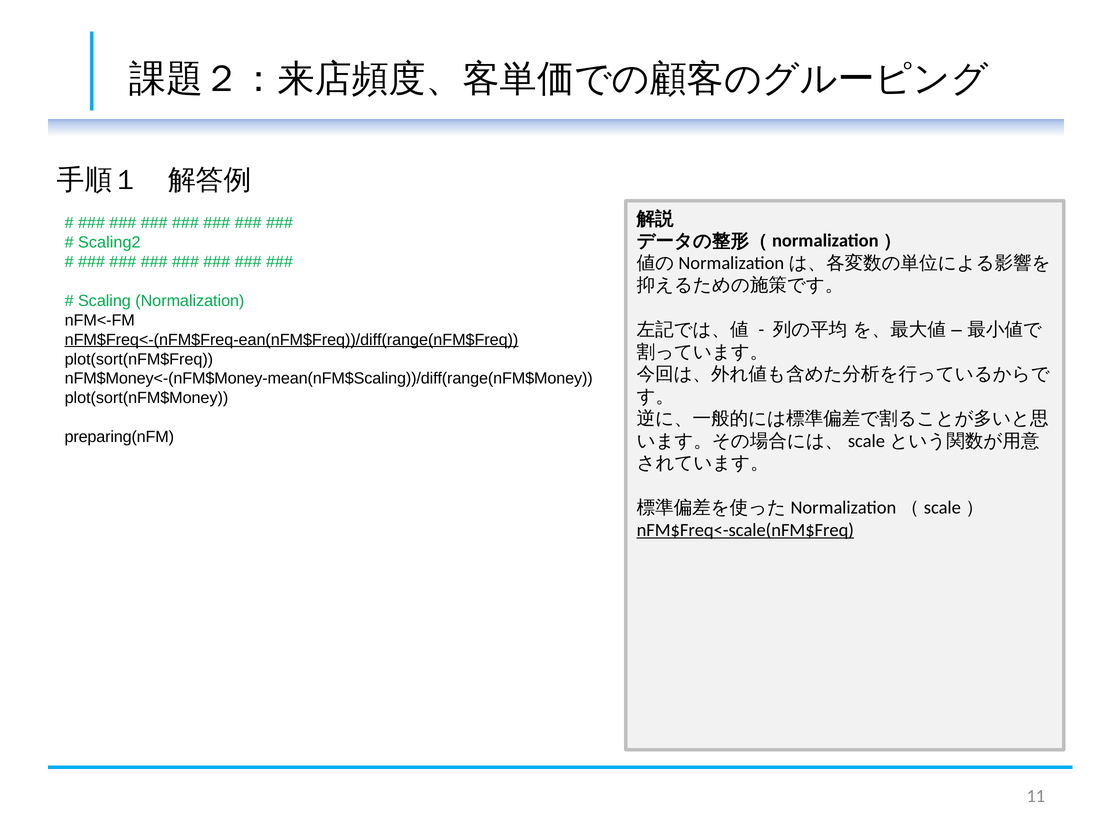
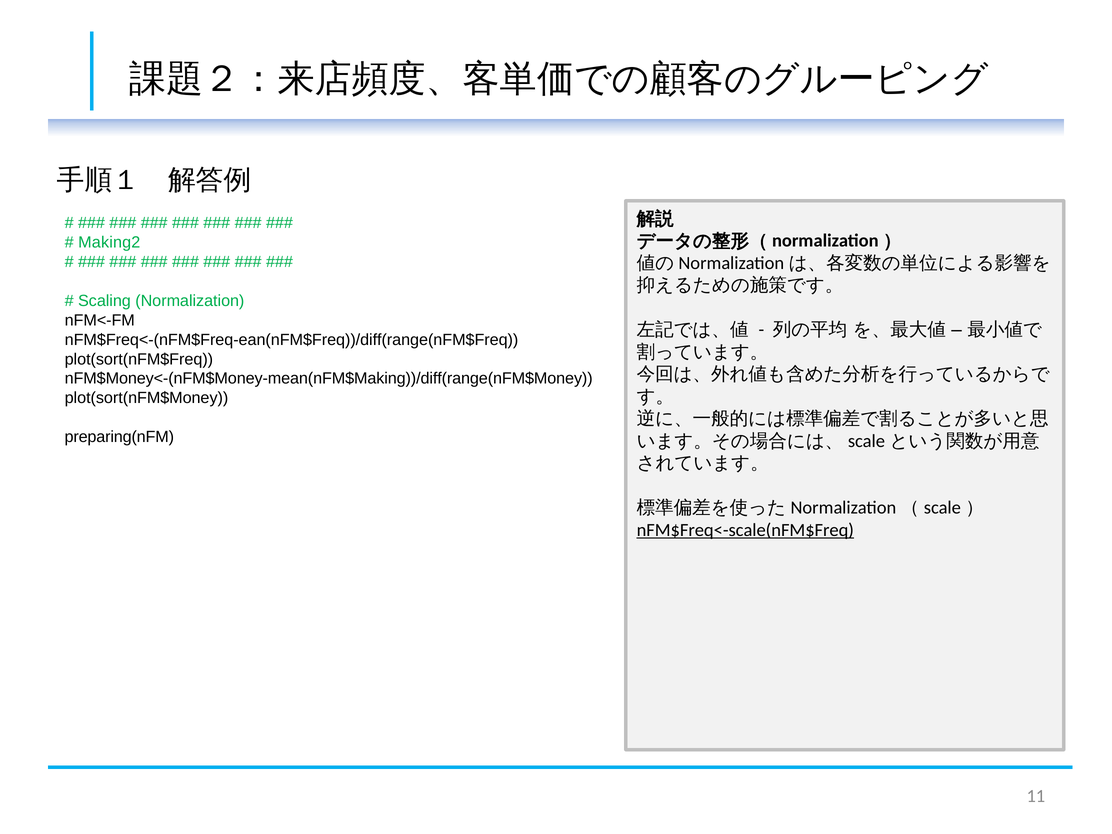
Scaling2: Scaling2 -> Making2 (109, 243)
nFM$Freq<-(nFM$Freq-ean(nFM$Freq))/diff(range(nFM$Freq underline: present -> none (292, 340)
nFM$Money<-(nFM$Money-mean(nFM$Scaling))/diff(range(nFM$Money: nFM$Money<-(nFM$Money-mean(nFM$Scaling))/diff(range(nFM$Money -> nFM$Money<-(nFM$Money-mean(nFM$Making))/diff(range(nFM$Money (329, 379)
